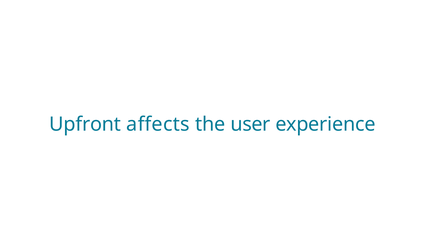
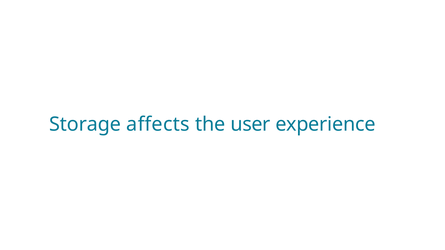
Upfront: Upfront -> Storage (85, 124)
